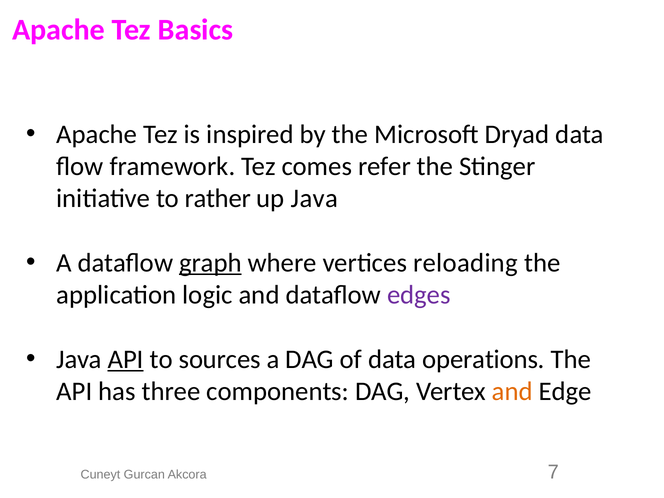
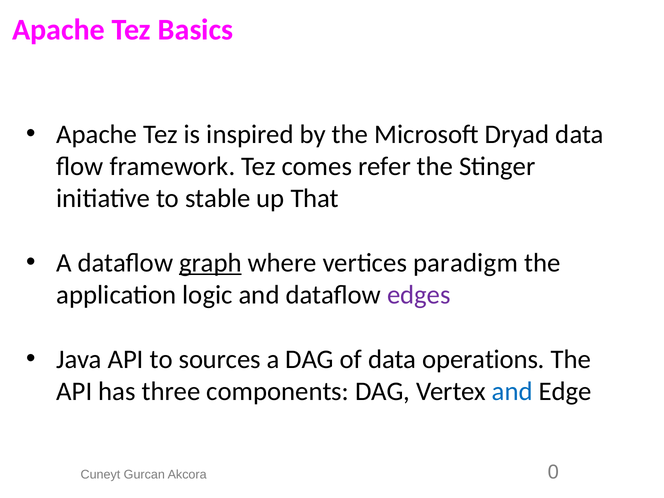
rather: rather -> stable (218, 199)
up Java: Java -> That (315, 199)
reloading: reloading -> paradigm (466, 263)
API underline: present -> none (126, 359)
and colour: orange -> blue (512, 391)
7: 7 -> 0 (553, 472)
